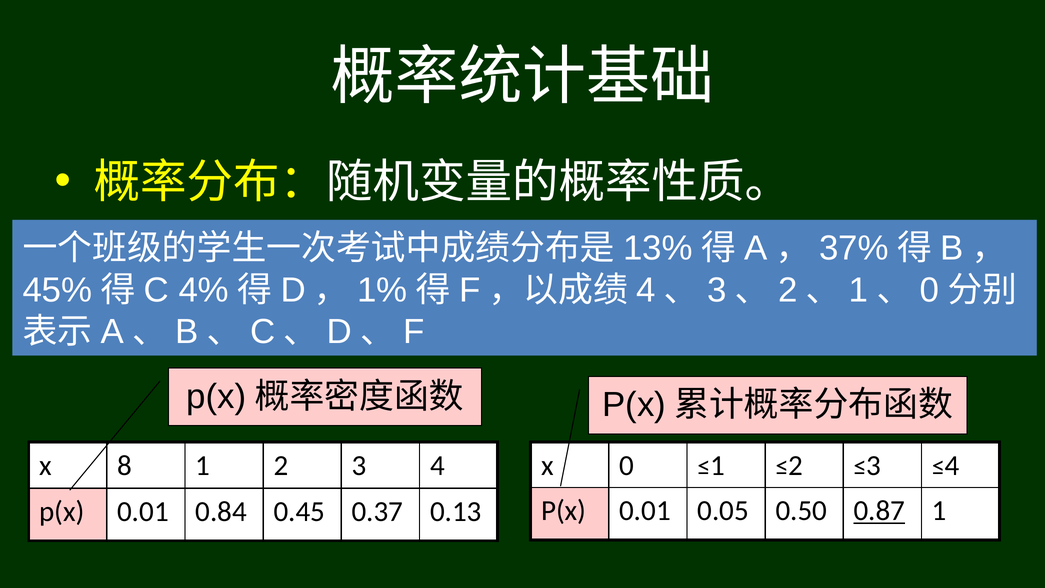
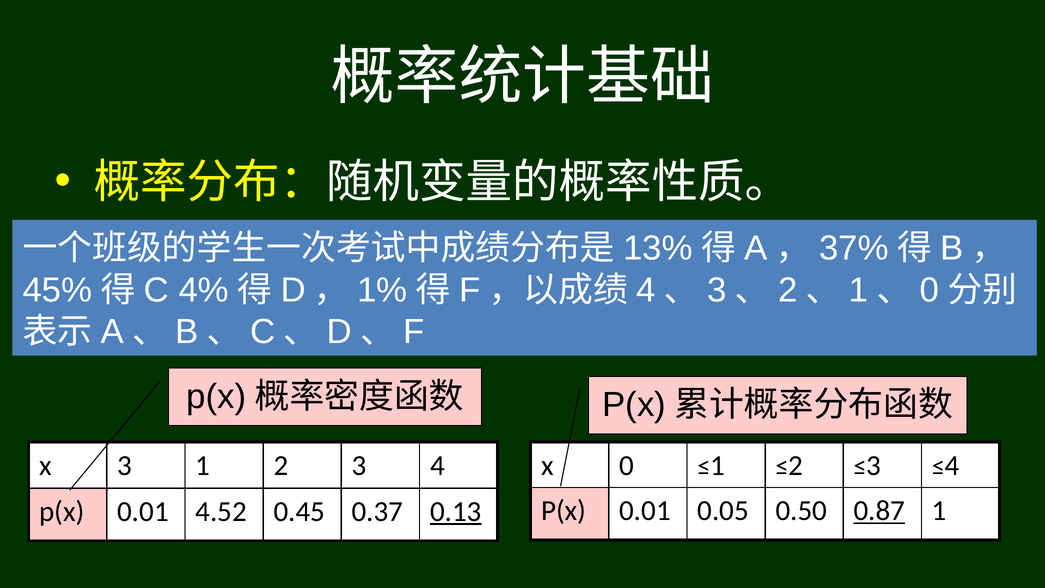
x 8: 8 -> 3 (125, 465)
0.84: 0.84 -> 4.52 (221, 511)
0.13 underline: none -> present (456, 511)
